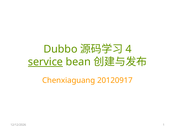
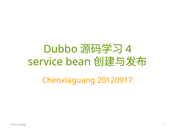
service underline: present -> none (45, 62)
